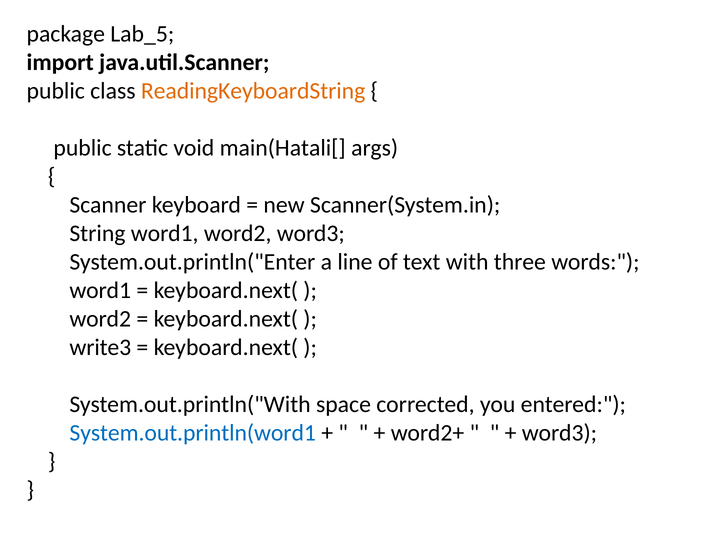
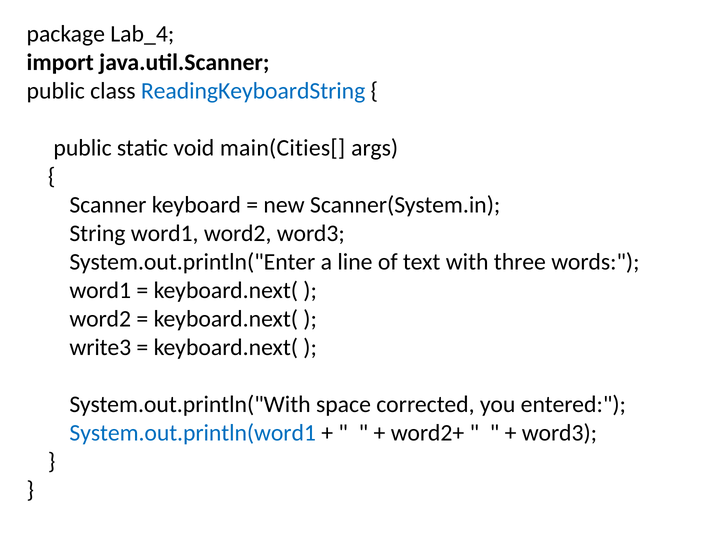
Lab_5: Lab_5 -> Lab_4 (142, 34)
ReadingKeyboardString colour: orange -> blue (253, 91)
main(Hatali[: main(Hatali[ -> main(Cities[ (283, 148)
